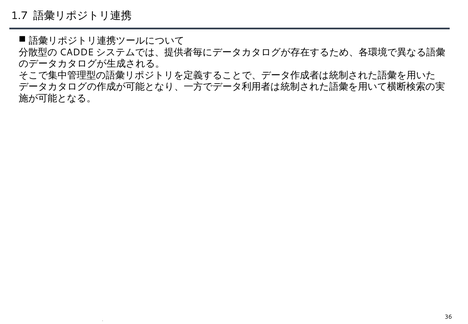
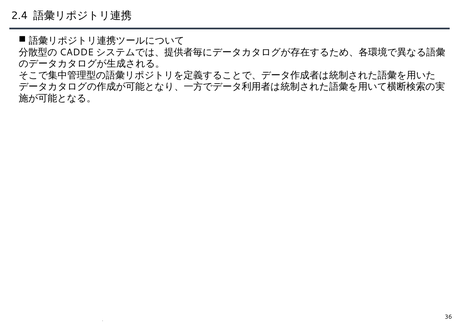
1.7: 1.7 -> 2.4 (19, 16)
